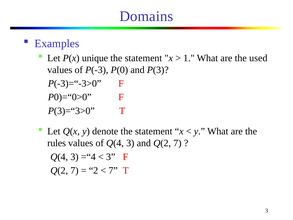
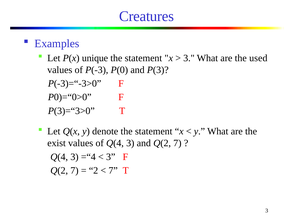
Domains: Domains -> Creatures (146, 16)
1: 1 -> 3 (189, 58)
rules: rules -> exist (57, 143)
